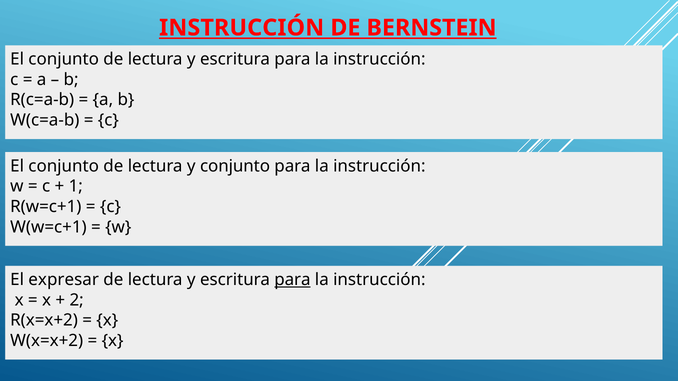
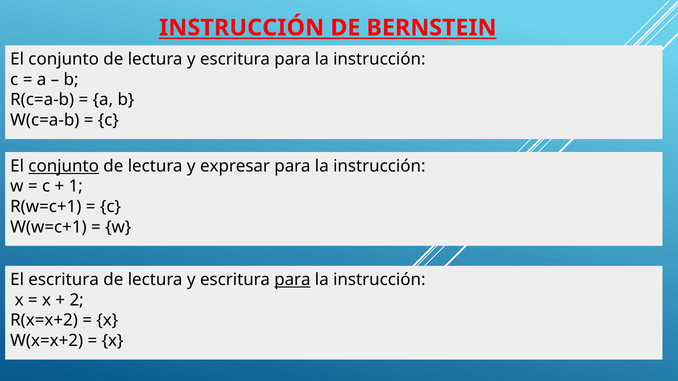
conjunto underline: none -> present (64, 166)
y conjunto: conjunto -> expresar (235, 166)
El expresar: expresar -> escritura (64, 280)
